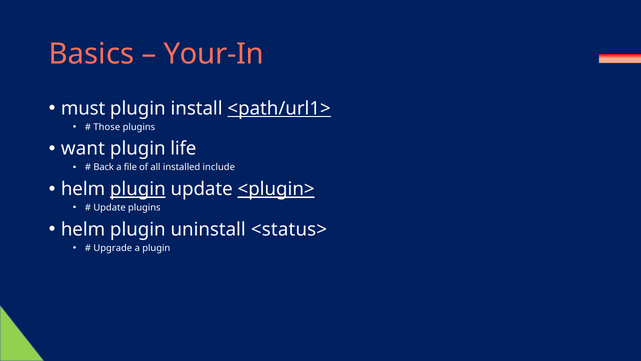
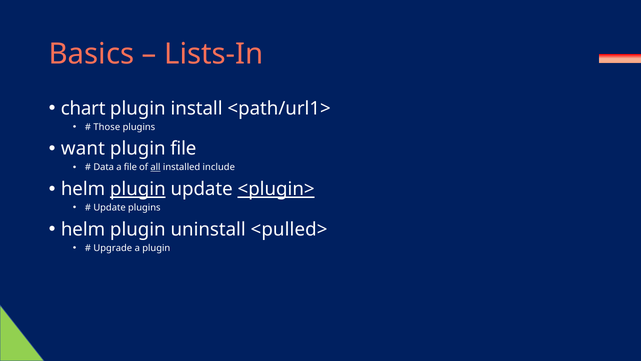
Your-In: Your-In -> Lists-In (214, 54)
must: must -> chart (83, 108)
<path/url1> underline: present -> none (279, 108)
plugin life: life -> file (183, 149)
Back: Back -> Data (104, 167)
all underline: none -> present (156, 167)
<status>: <status> -> <pulled> (289, 229)
